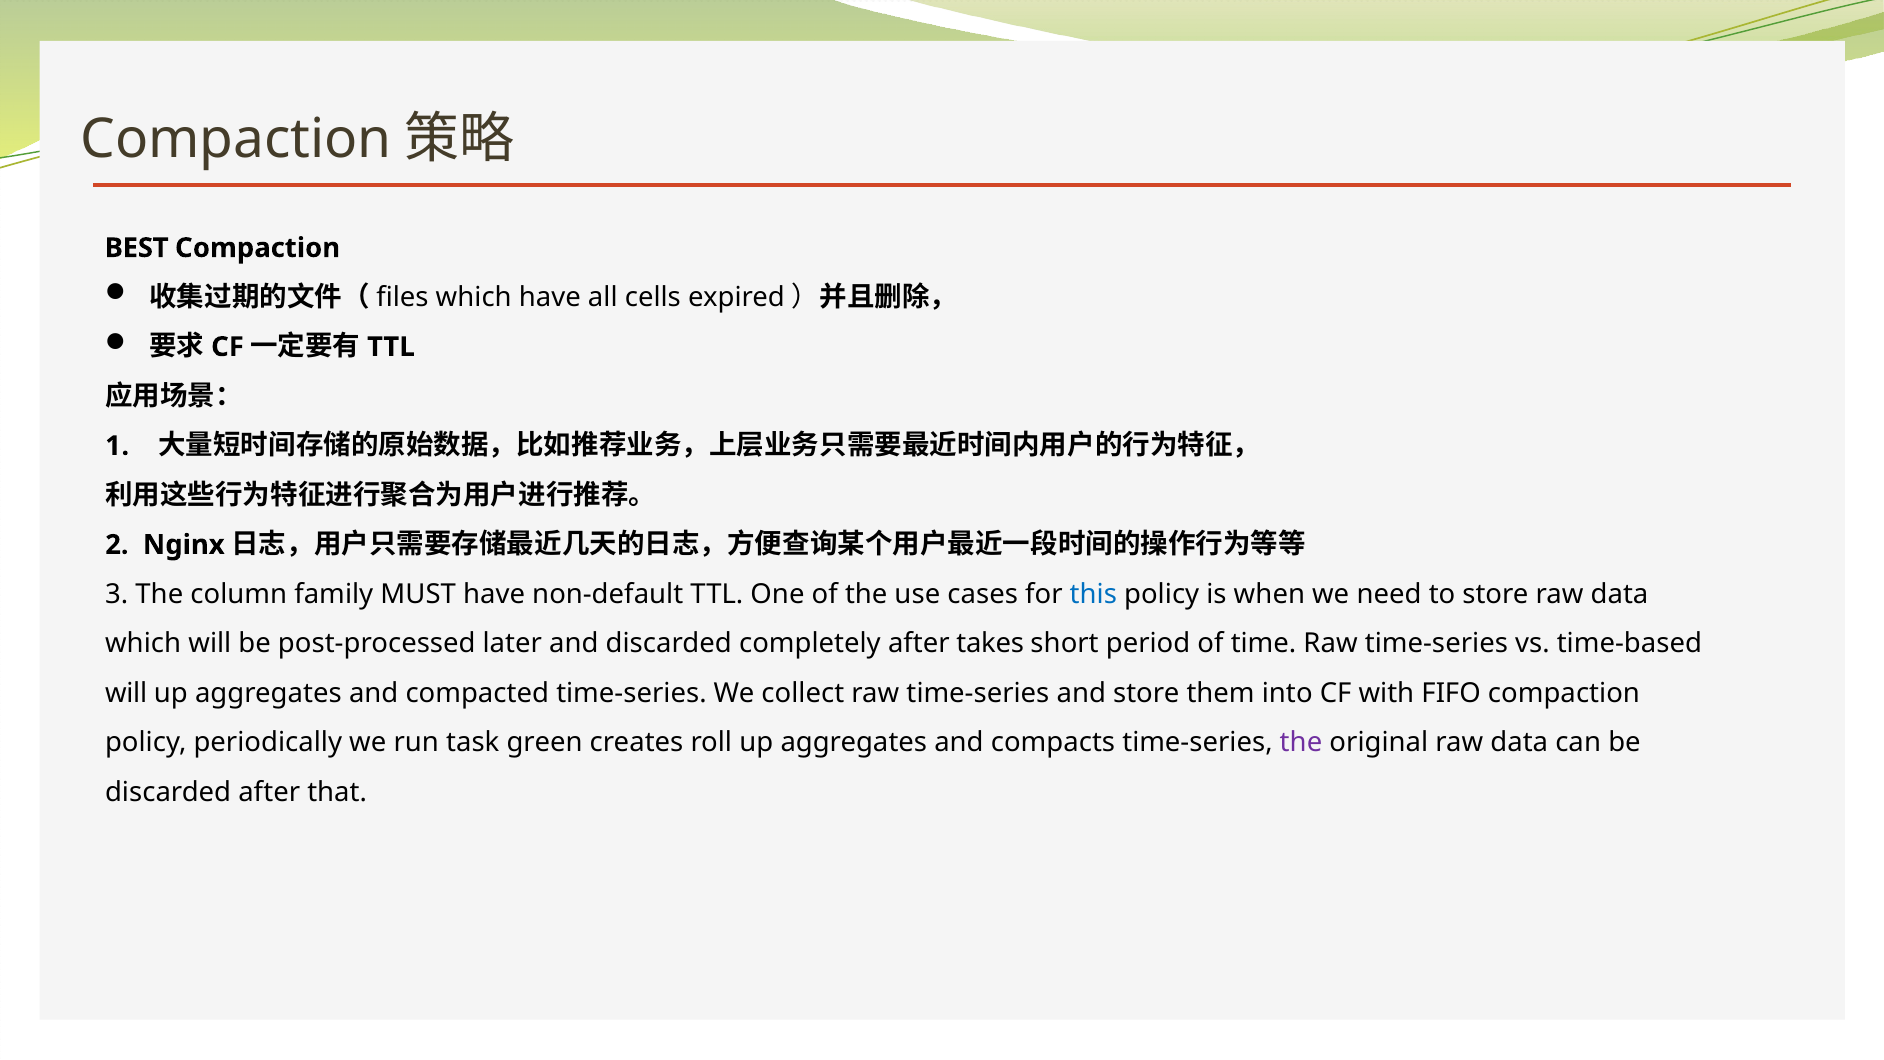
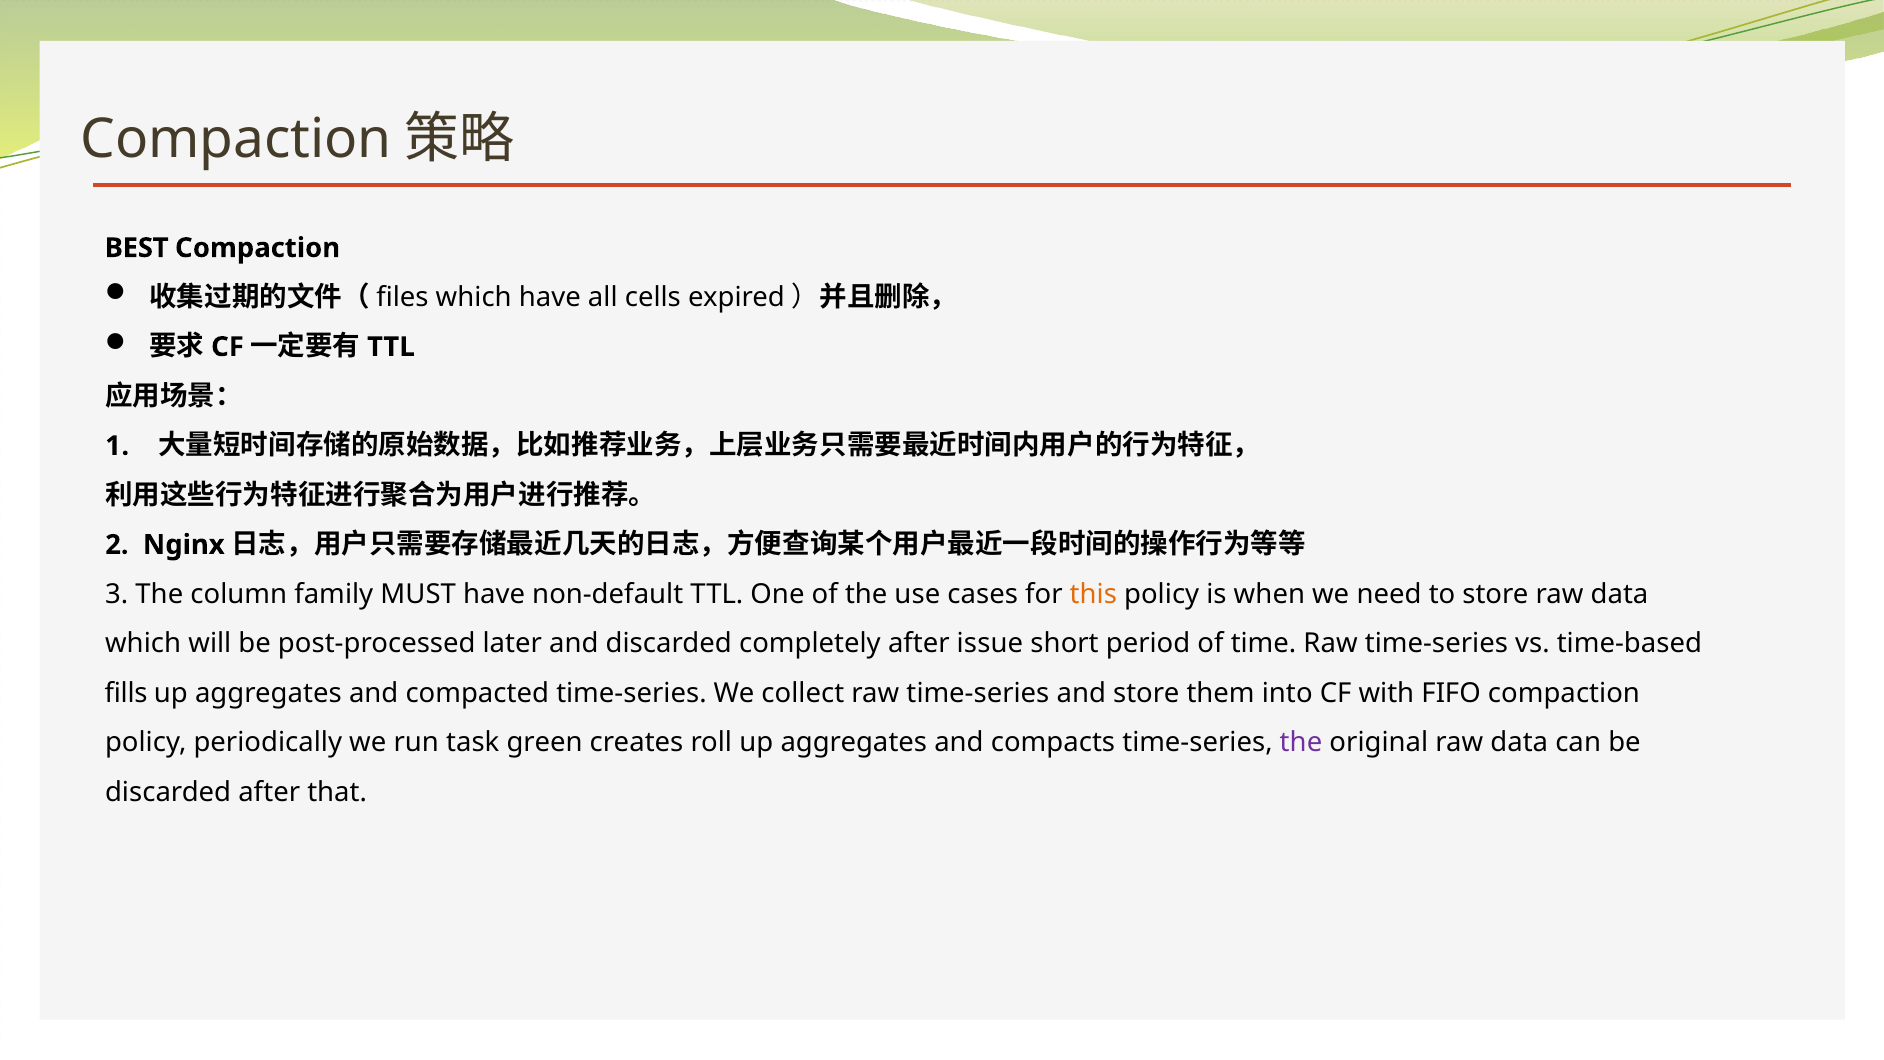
this colour: blue -> orange (1093, 594)
takes: takes -> issue (990, 644)
will: will -> fills (126, 693)
